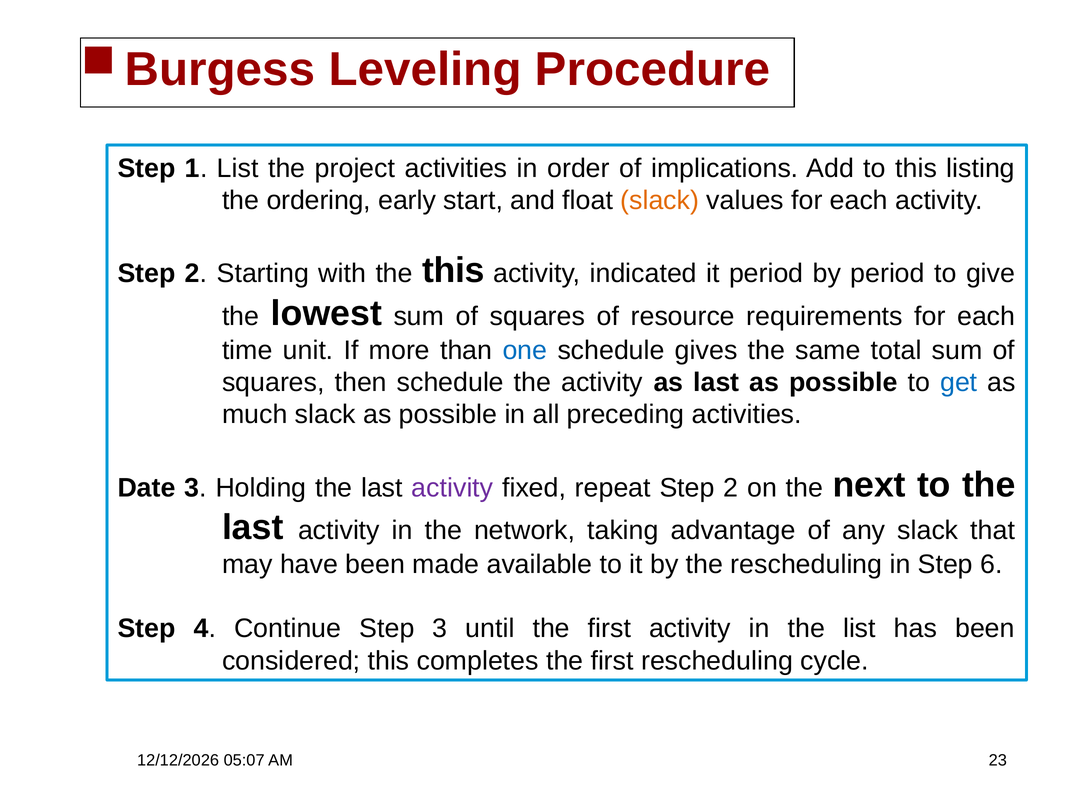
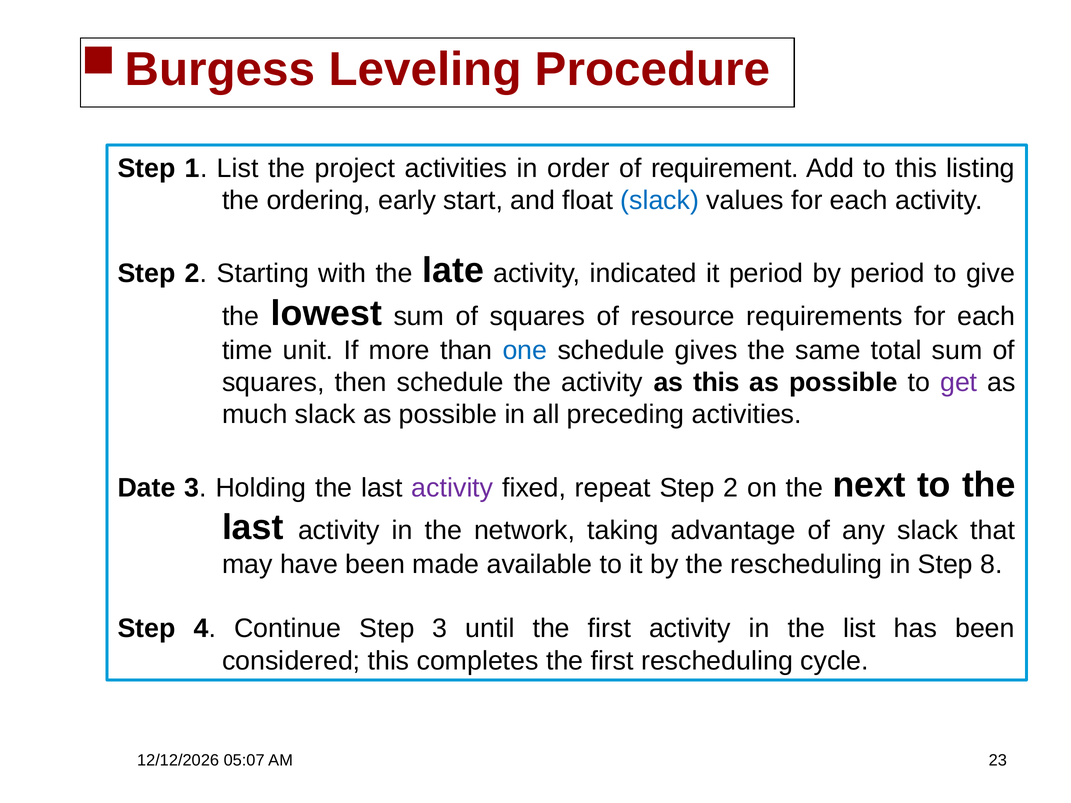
implications: implications -> requirement (725, 168)
slack colour: orange -> blue (660, 200)
the this: this -> late (453, 271)
as last: last -> this (716, 383)
get colour: blue -> purple (959, 383)
6: 6 -> 8 (991, 565)
